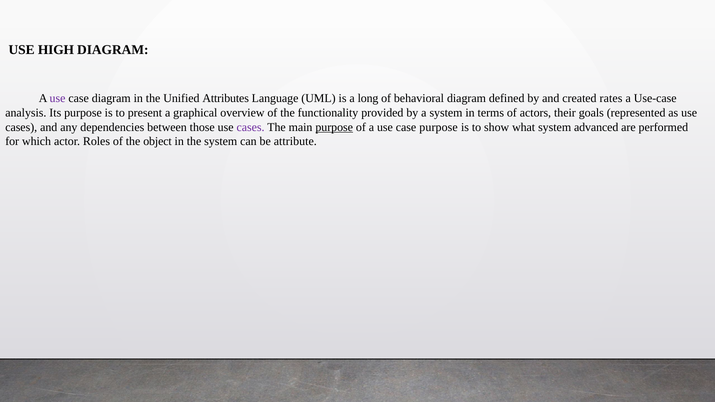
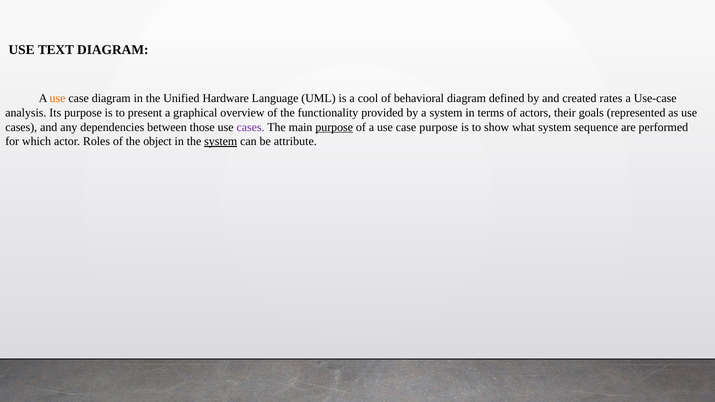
HIGH: HIGH -> TEXT (56, 50)
use colour: purple -> orange (58, 98)
Attributes: Attributes -> Hardware (226, 98)
long: long -> cool (368, 98)
advanced: advanced -> sequence (596, 127)
system underline: none -> present (221, 142)
